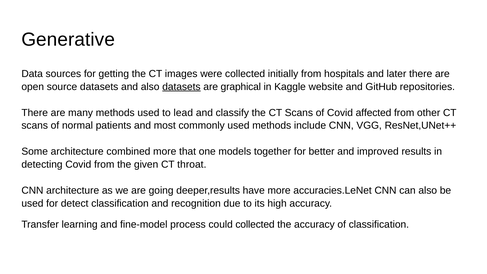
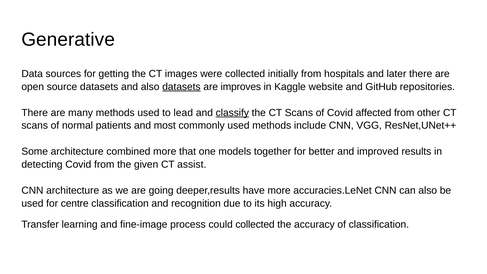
graphical: graphical -> improves (241, 87)
classify underline: none -> present (232, 113)
throat: throat -> assist (192, 164)
detect: detect -> centre (75, 203)
fine-model: fine-model -> fine-image (144, 224)
